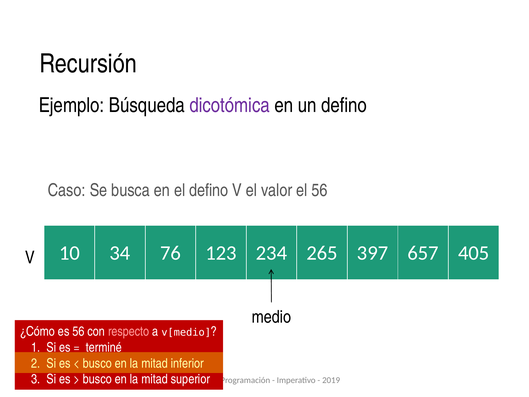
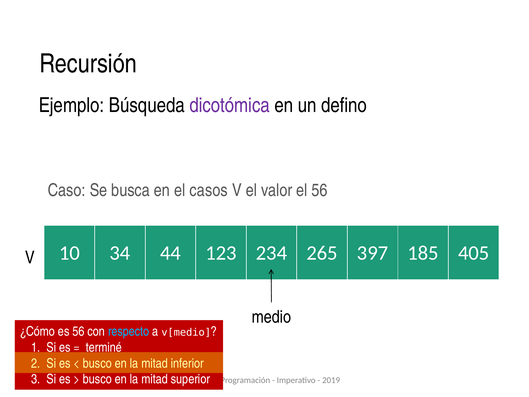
el defino: defino -> casos (209, 190)
76: 76 -> 44 (170, 253)
657: 657 -> 185 (423, 253)
respecto colour: pink -> light blue (129, 331)
